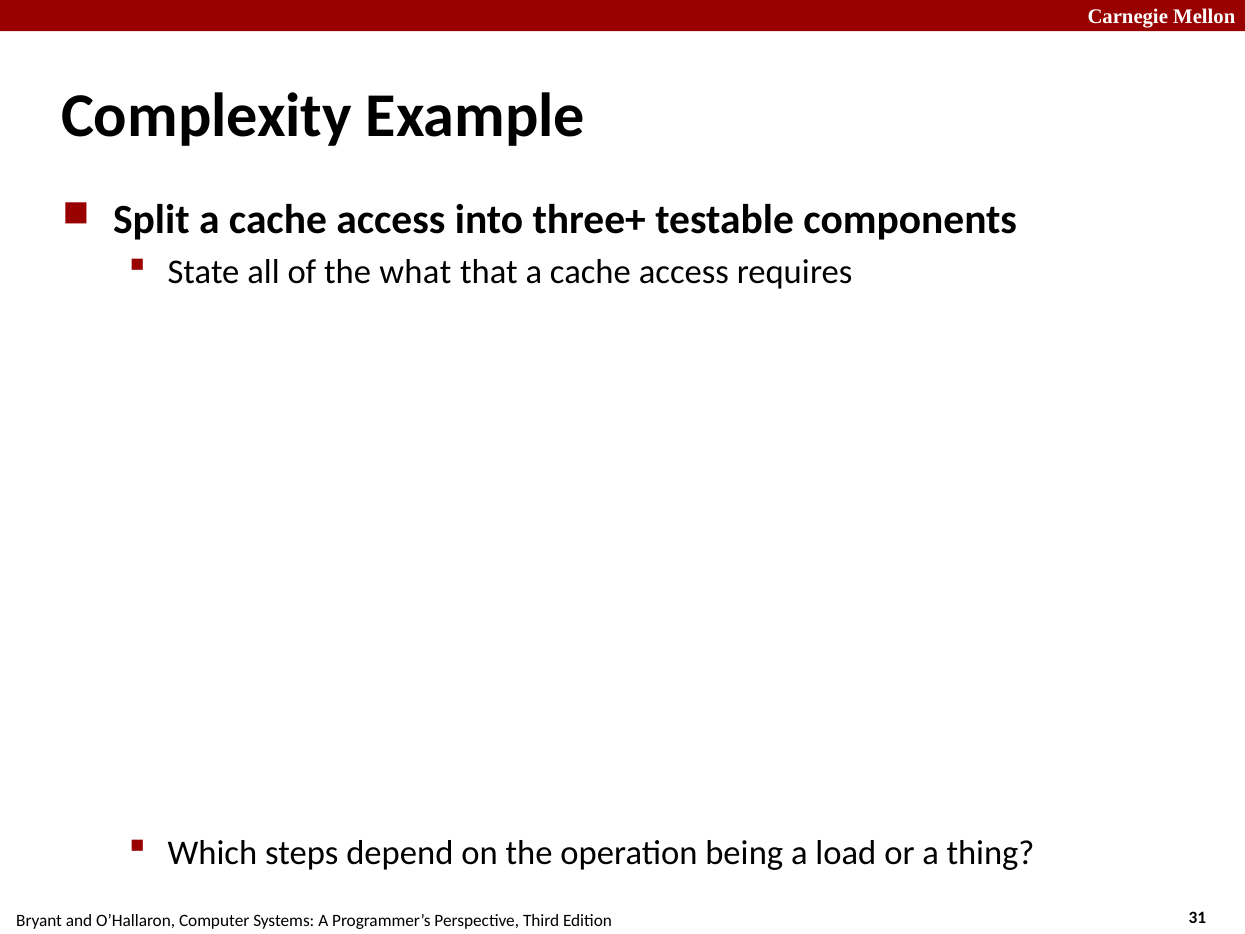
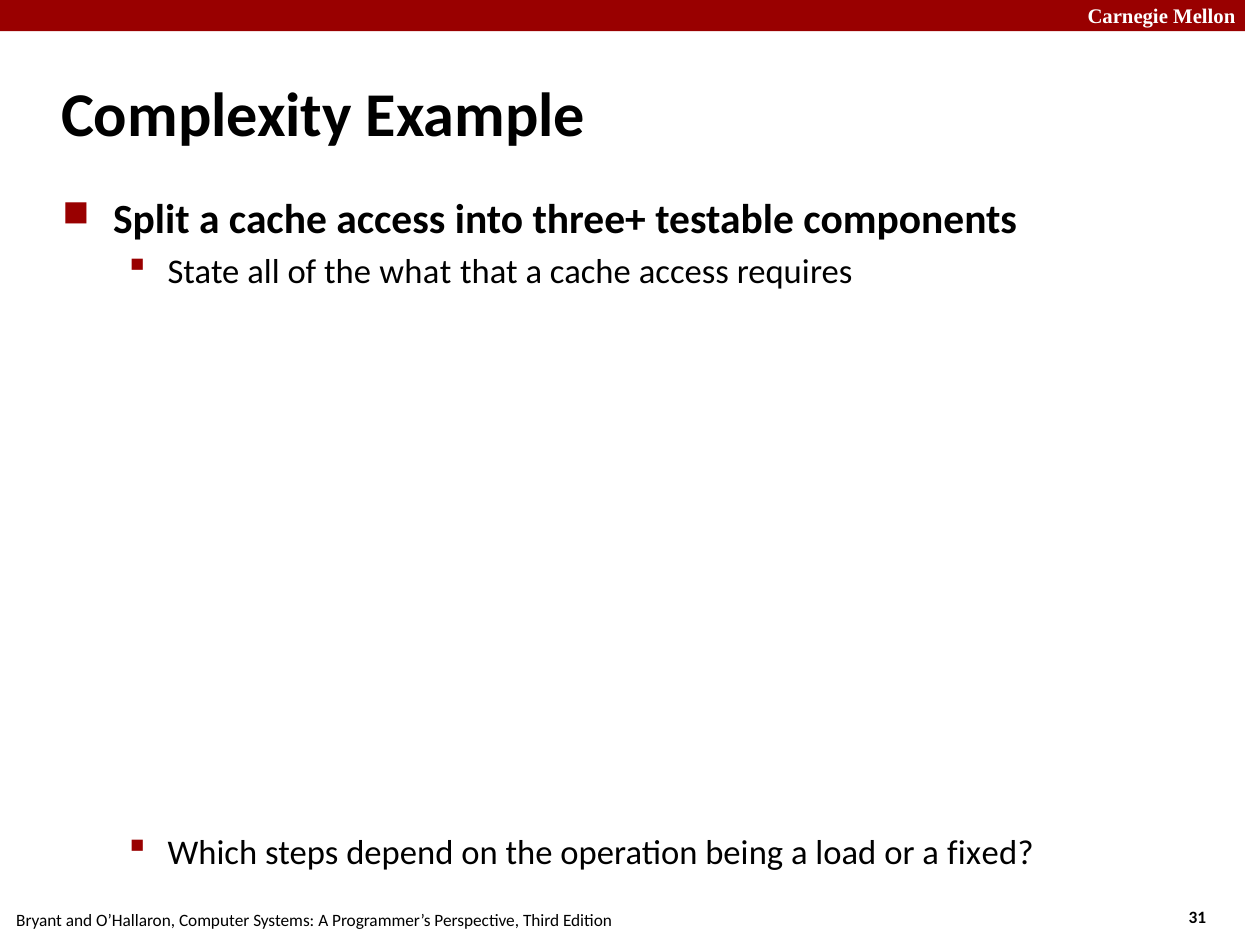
thing: thing -> fixed (990, 853)
